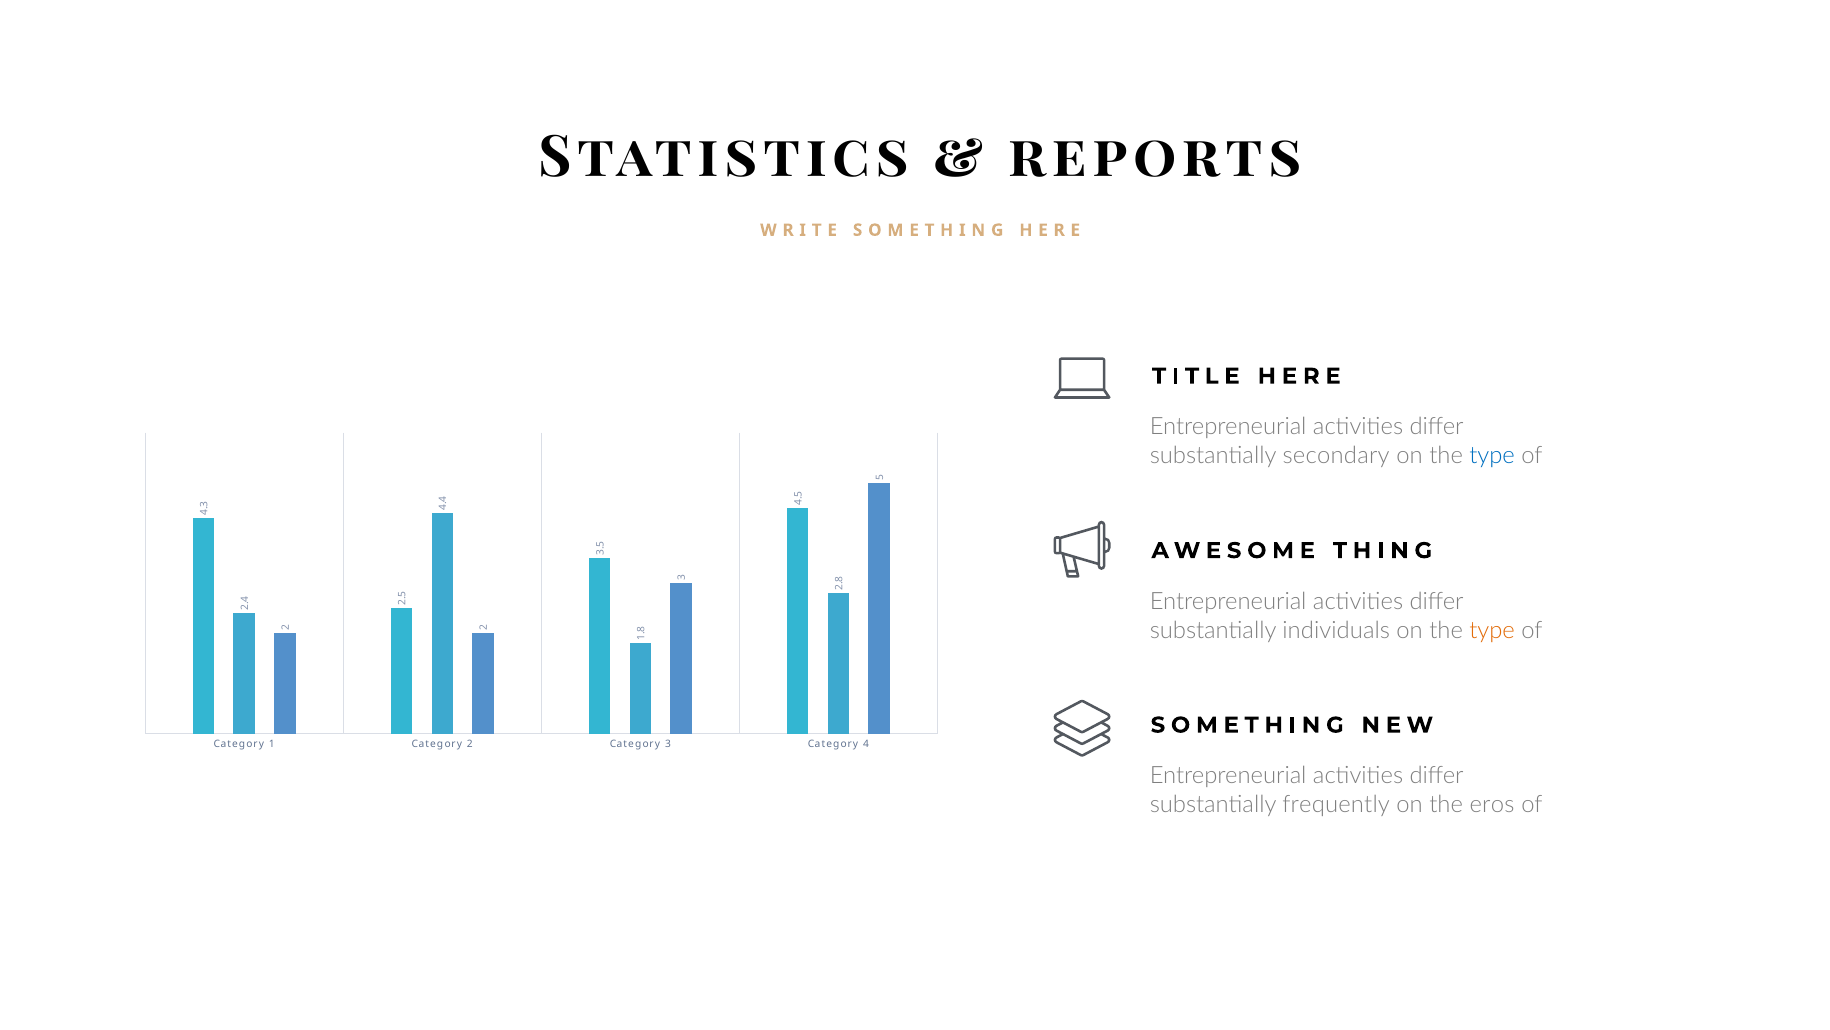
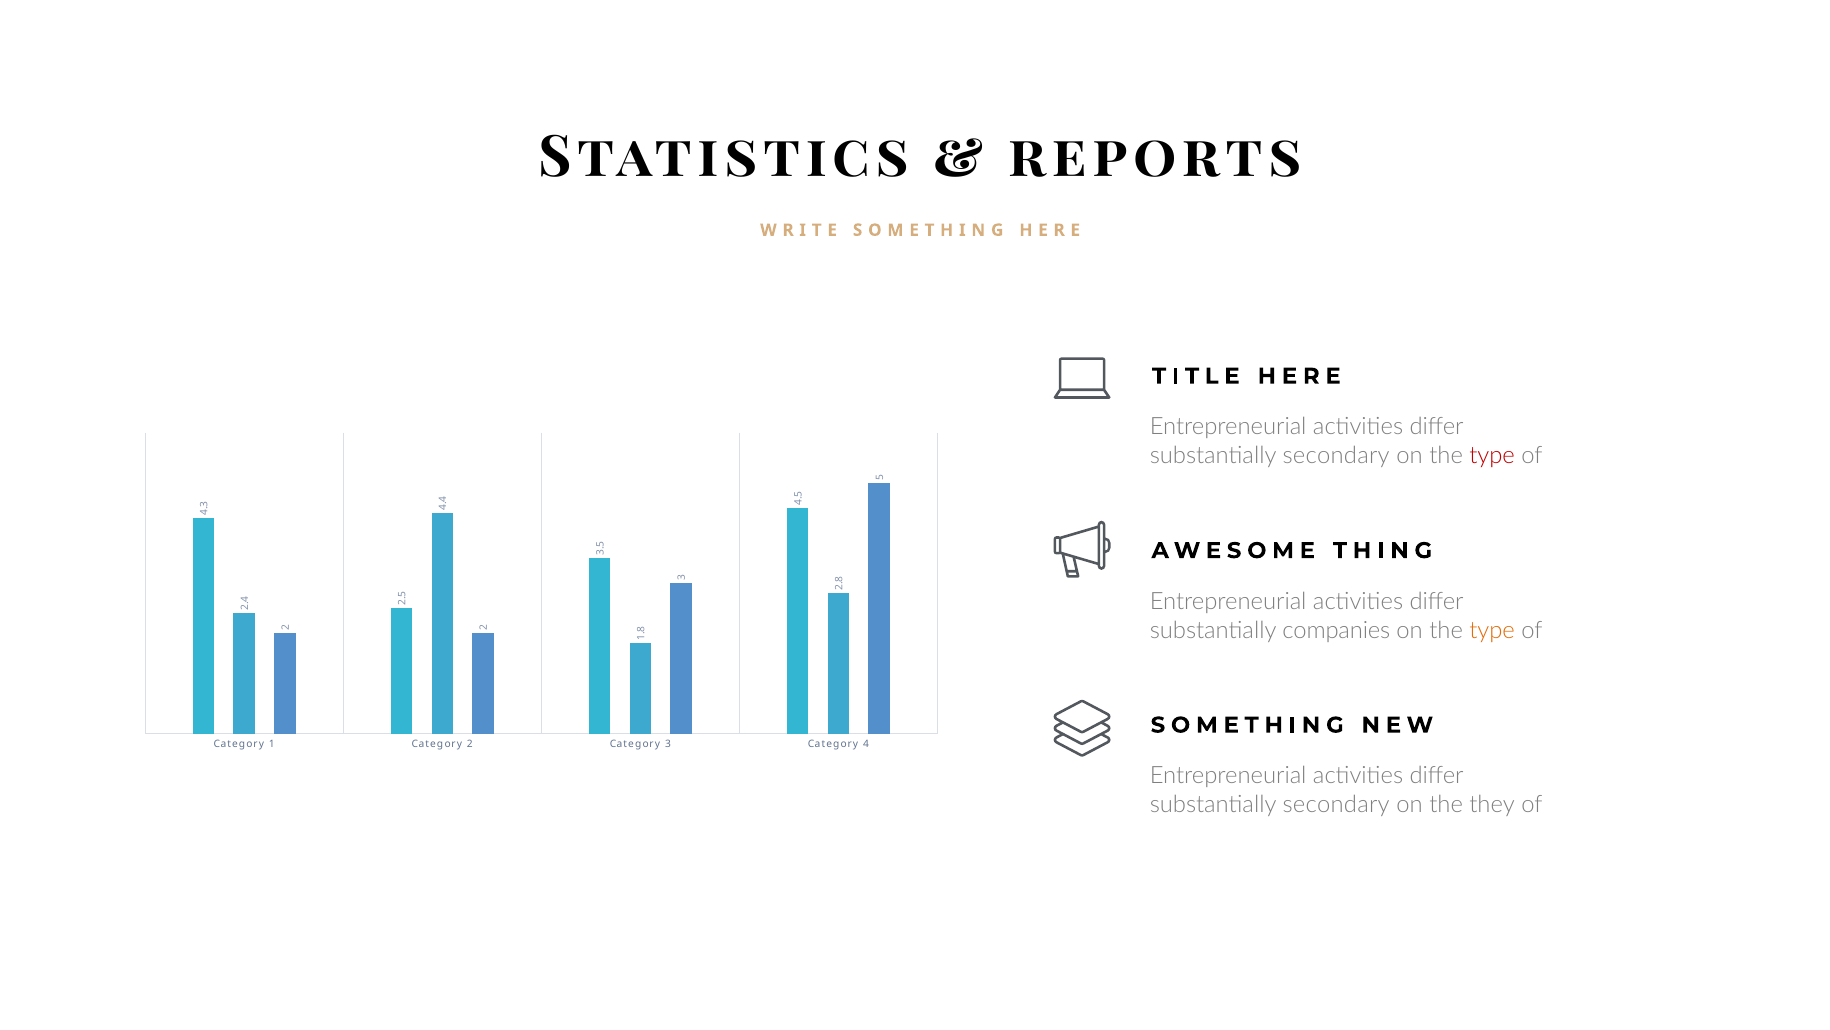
type colour: blue -> red (1492, 455)
individuals: individuals -> companies (1336, 630)
frequently: frequently -> secondary (1336, 804)
eros: eros -> they (1492, 804)
